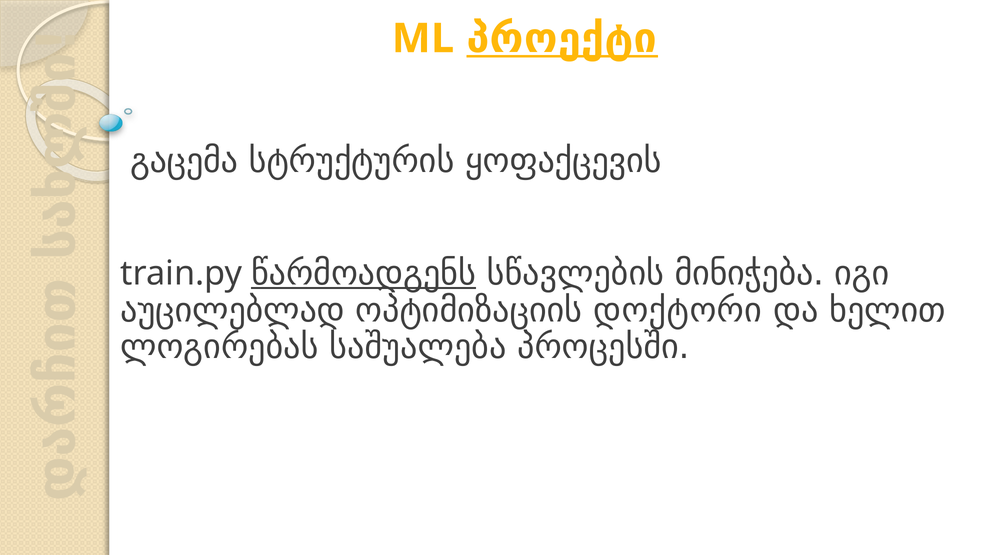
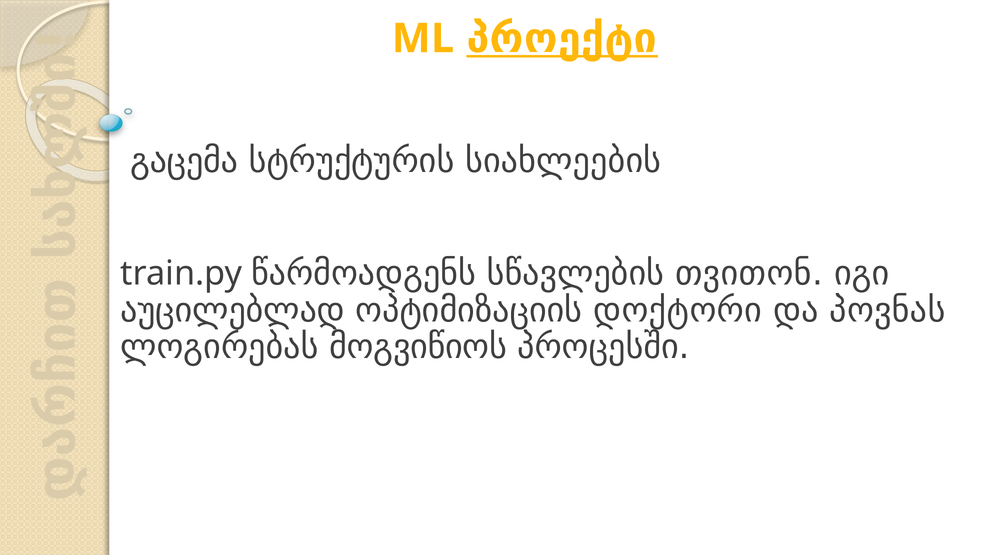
ყოფაქცევის: ყოფაქცევის -> სიახლეების (563, 161)
წარმოადგენს underline: present -> none (364, 273)
მინიჭება: მინიჭება -> თვითონ (749, 273)
ხელით: ხელით -> პოვნას (887, 310)
საშუალება: საშუალება -> მოგვიწიოს (418, 347)
